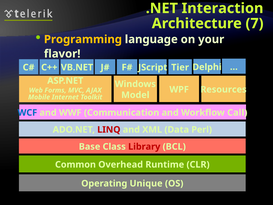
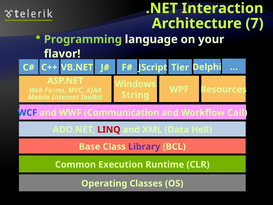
Programming colour: yellow -> light green (83, 39)
Model: Model -> String (135, 95)
Perl: Perl -> Hell (202, 129)
Library colour: red -> purple (144, 146)
Overhead: Overhead -> Execution (121, 164)
Unique: Unique -> Classes (146, 183)
